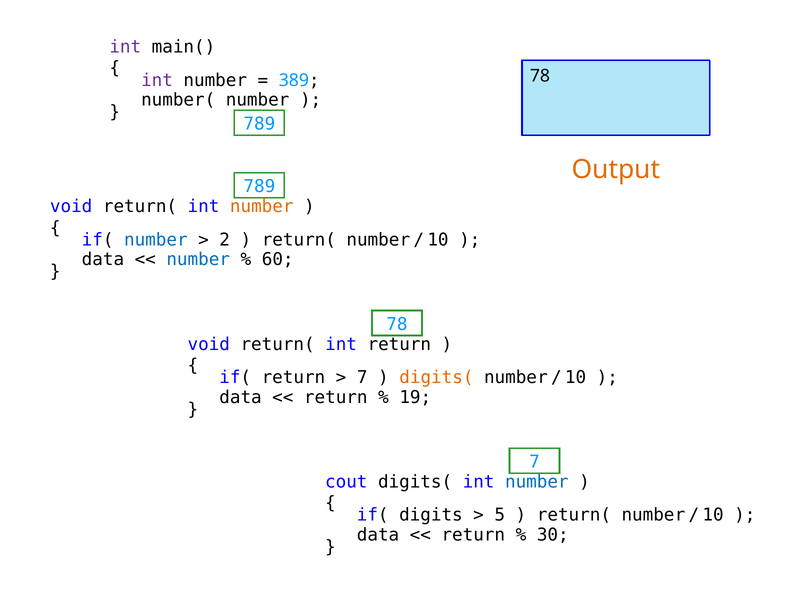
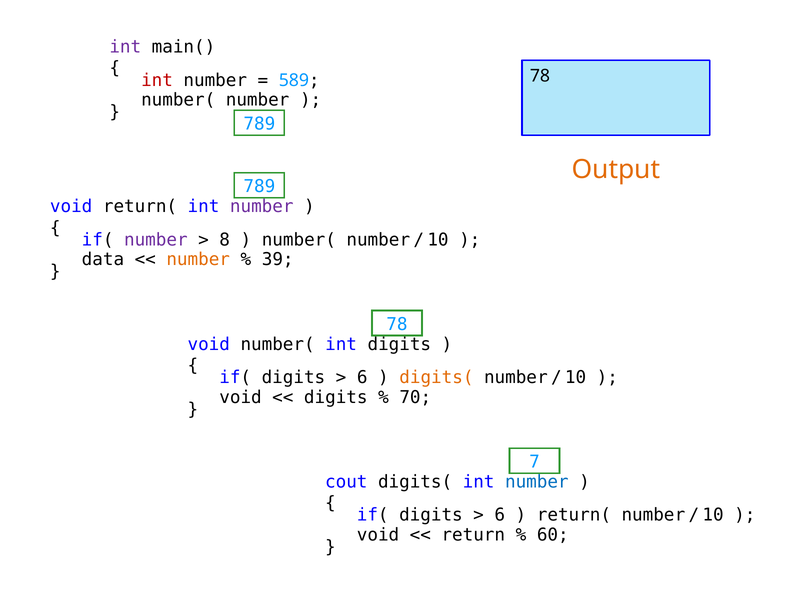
int colour: purple -> red (157, 80)
389: 389 -> 589 (294, 80)
number colour: orange -> purple (262, 206)
number colour: blue -> purple (156, 240)
2: 2 -> 8 (225, 240)
return(: return( -> number( (299, 240)
number colour: blue -> orange (198, 259)
60: 60 -> 39 (278, 259)
return(: return( -> number( (278, 344)
int return: return -> digits (399, 344)
return: return -> digits (293, 377)
7: 7 -> 6 (362, 377)
data: data -> void (241, 397)
return: return -> digits (336, 397)
19: 19 -> 70 (415, 397)
5: 5 -> 6 (500, 515)
data: data -> void (378, 534)
30: 30 -> 60 (553, 534)
